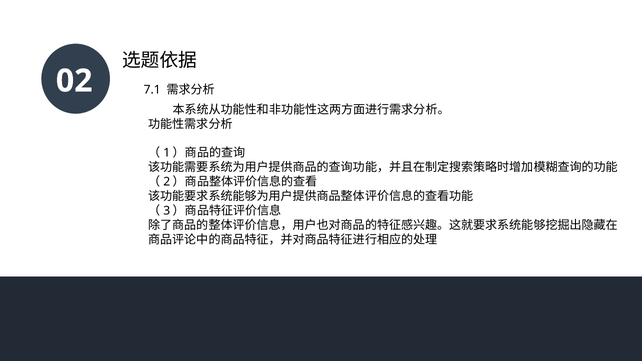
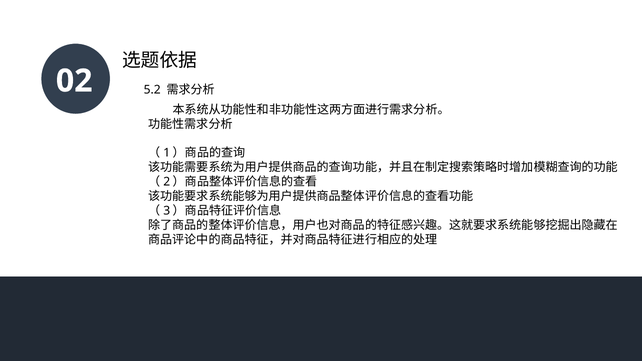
7.1: 7.1 -> 5.2 (152, 90)
